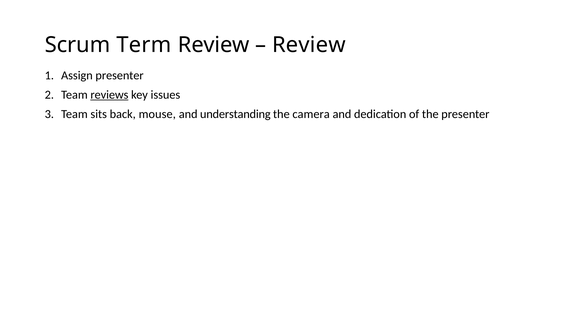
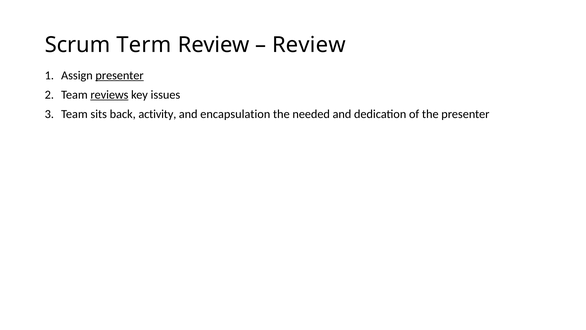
presenter underline: none -> present (120, 75)
mouse: mouse -> activity (157, 114)
understanding: understanding -> encapsulation (235, 114)
camera: camera -> needed (311, 114)
